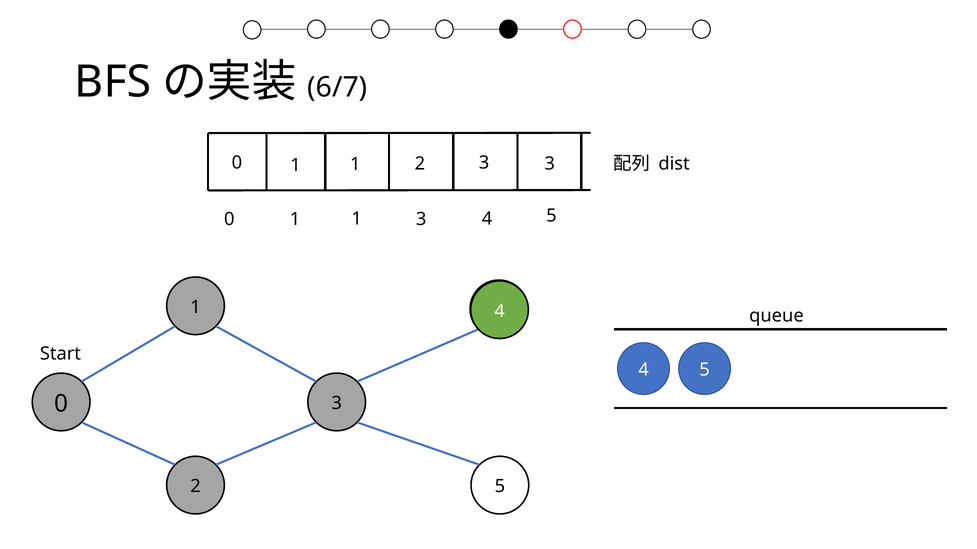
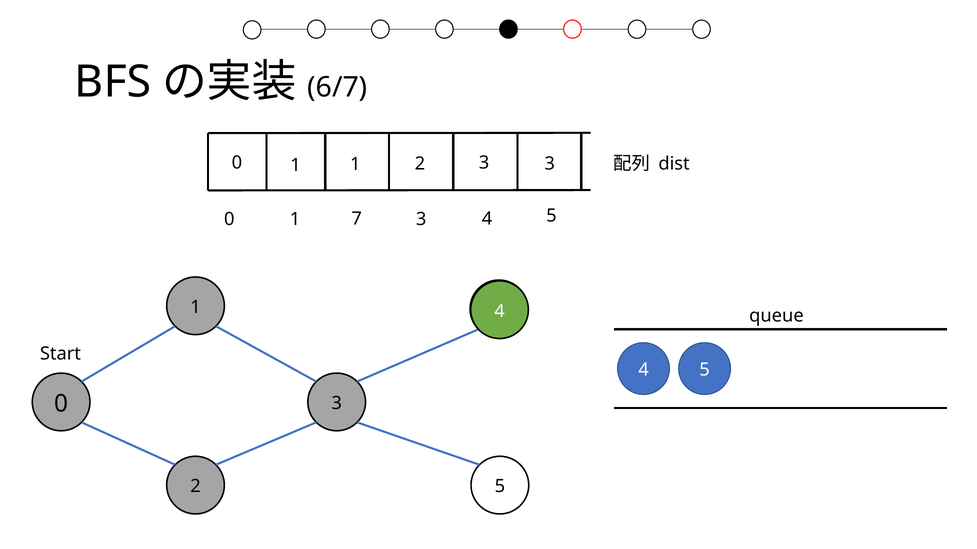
0 1 1: 1 -> 7 (357, 219)
